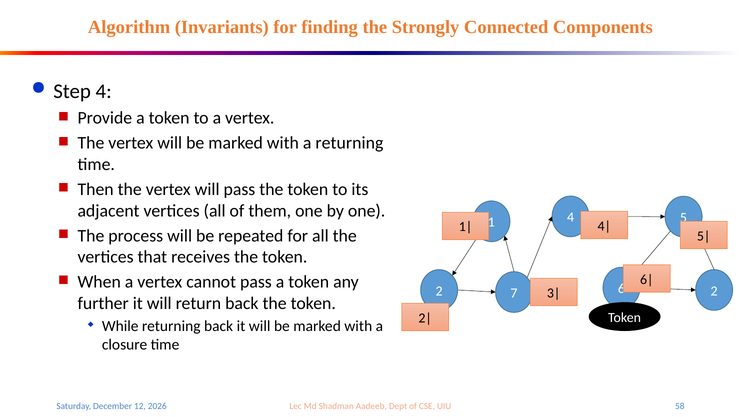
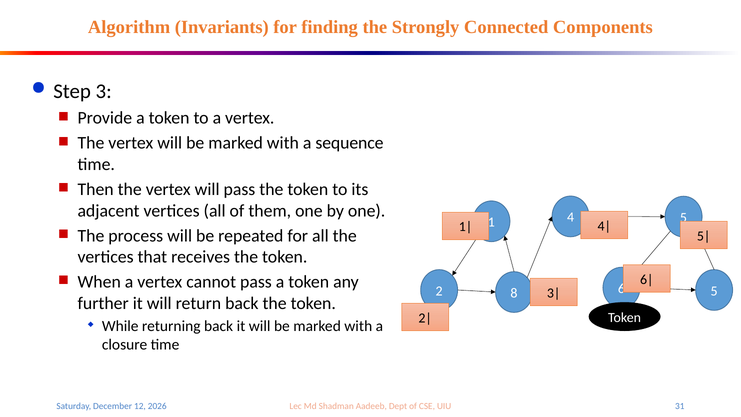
Step 4: 4 -> 3 (104, 91)
a returning: returning -> sequence (349, 143)
2: 2 -> 5 (714, 291)
7: 7 -> 8 (514, 293)
58: 58 -> 31 (680, 406)
